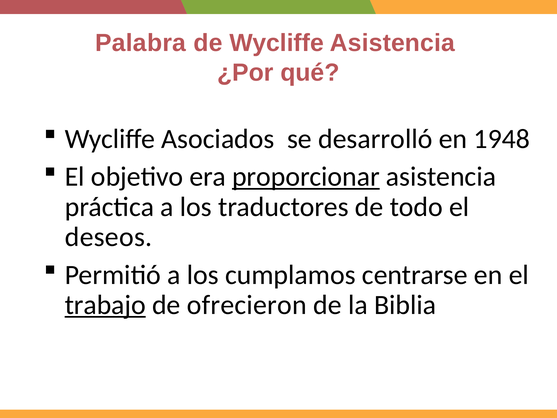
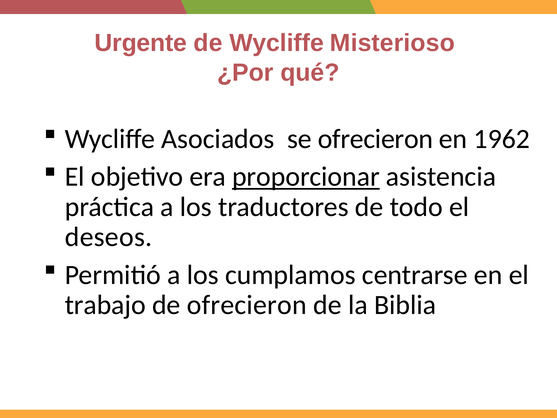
Palabra: Palabra -> Urgente (141, 43)
Wycliffe Asistencia: Asistencia -> Misterioso (392, 43)
se desarrolló: desarrolló -> ofrecieron (375, 139)
1948: 1948 -> 1962 (502, 139)
trabajo underline: present -> none (105, 305)
